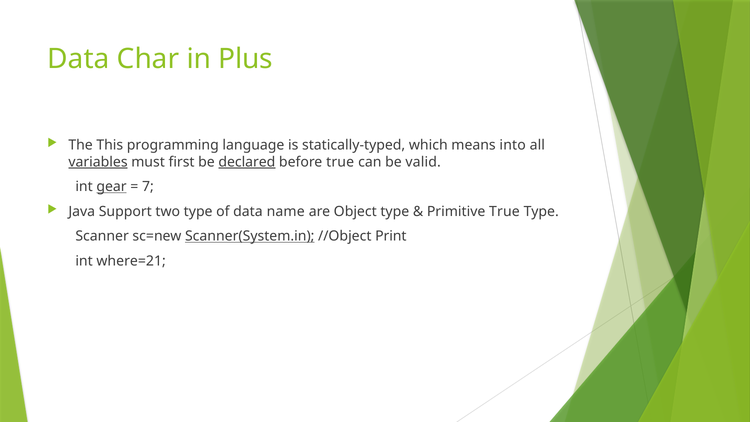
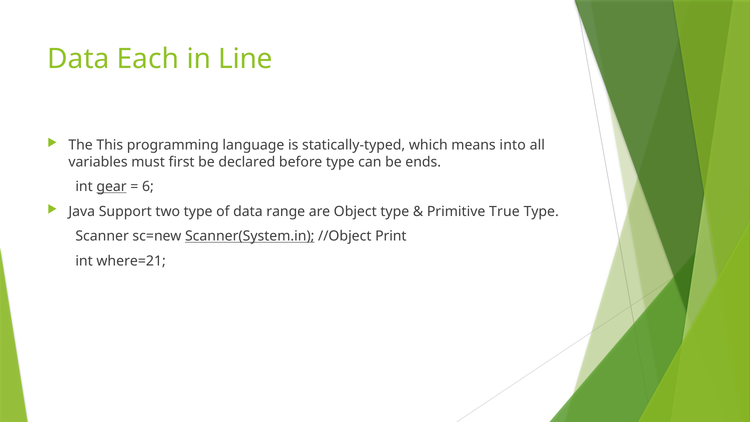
Char: Char -> Each (148, 59)
Plus: Plus -> Line (246, 59)
variables underline: present -> none (98, 162)
declared underline: present -> none (247, 162)
before true: true -> type (340, 162)
valid: valid -> ends (423, 162)
7: 7 -> 6 (148, 187)
name: name -> range (286, 211)
